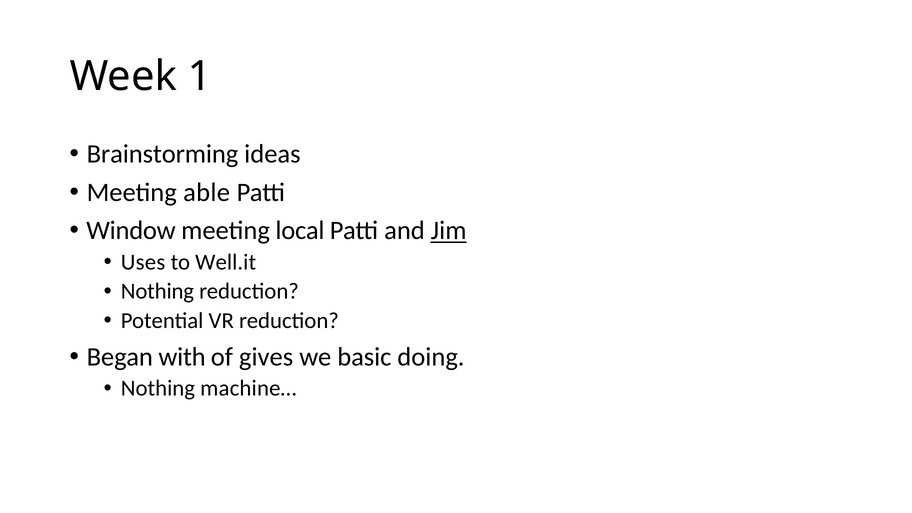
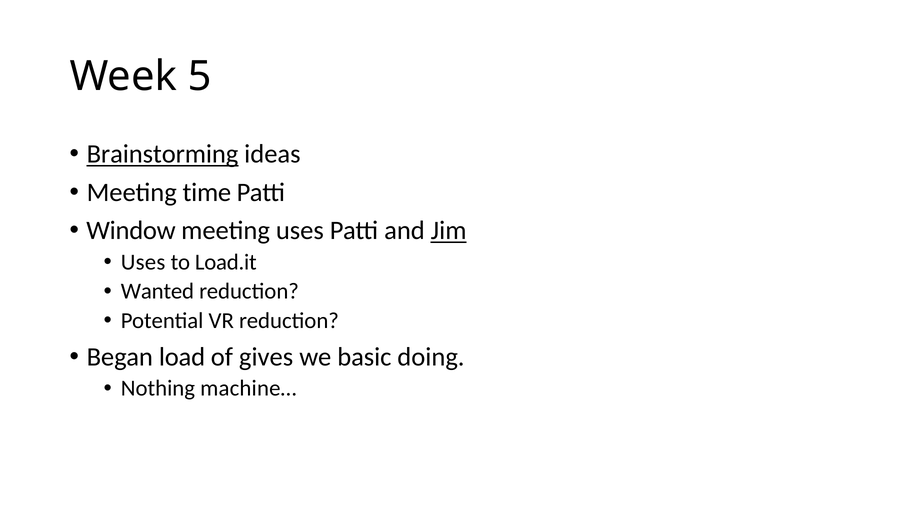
1: 1 -> 5 (200, 77)
Brainstorming underline: none -> present (163, 154)
able: able -> time (207, 192)
meeting local: local -> uses (300, 231)
Well.it: Well.it -> Load.it (226, 262)
Nothing: Nothing -> Wanted (157, 291)
with: with -> load (182, 357)
